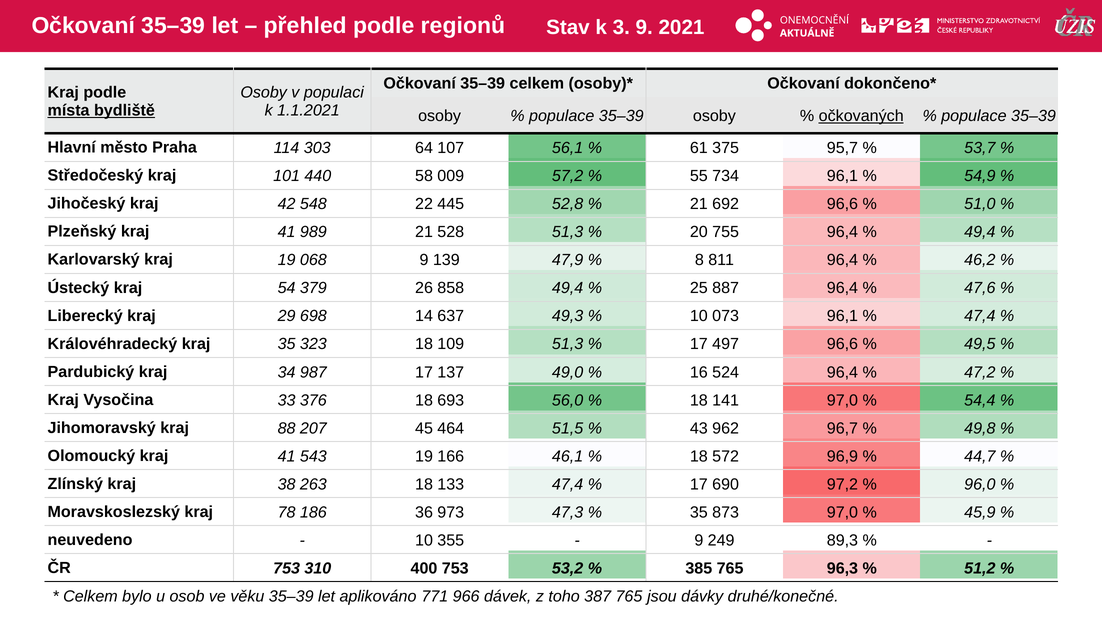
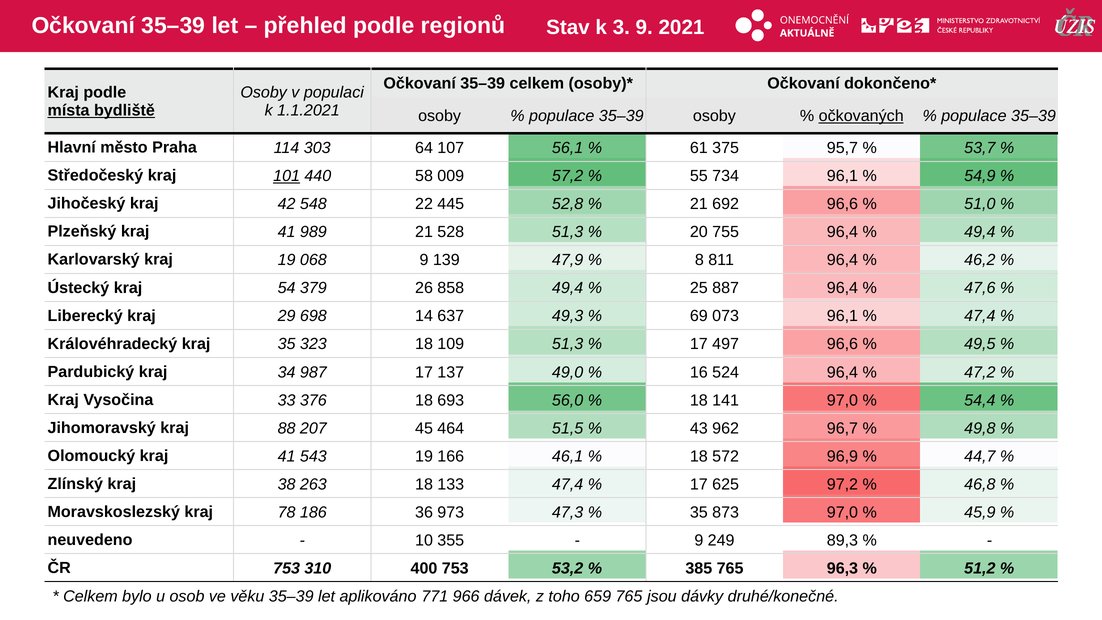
101 underline: none -> present (287, 176)
10: 10 -> 69 (699, 316)
690: 690 -> 625 (726, 484)
96,0: 96,0 -> 46,8 (980, 484)
387: 387 -> 659 (598, 596)
